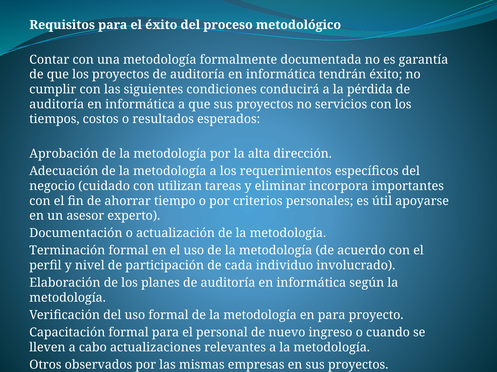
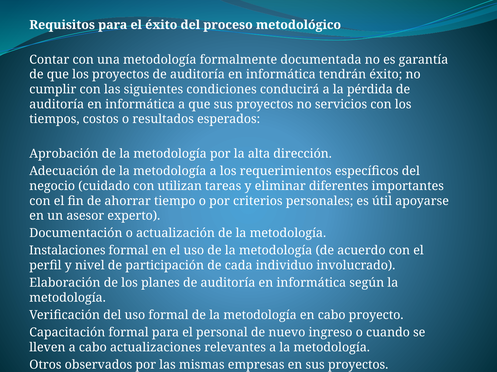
incorpora: incorpora -> diferentes (339, 186)
Terminación: Terminación -> Instalaciones (67, 251)
en para: para -> cabo (332, 316)
